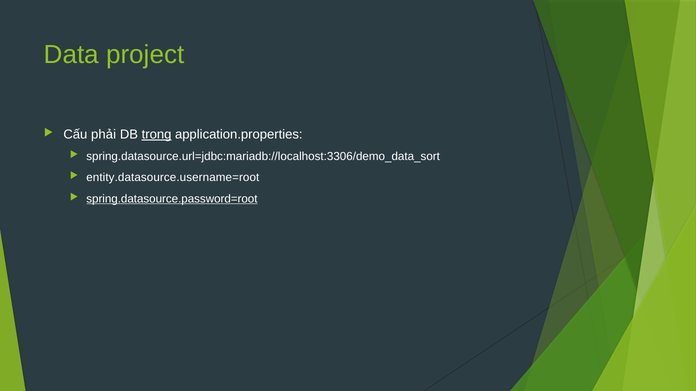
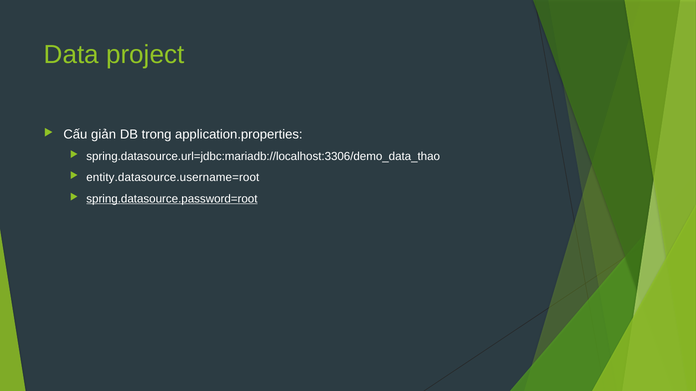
phải: phải -> giản (104, 135)
trong underline: present -> none (157, 135)
spring.datasource.url=jdbc:mariadb://localhost:3306/demo_data_sort: spring.datasource.url=jdbc:mariadb://localhost:3306/demo_data_sort -> spring.datasource.url=jdbc:mariadb://localhost:3306/demo_data_thao (263, 157)
